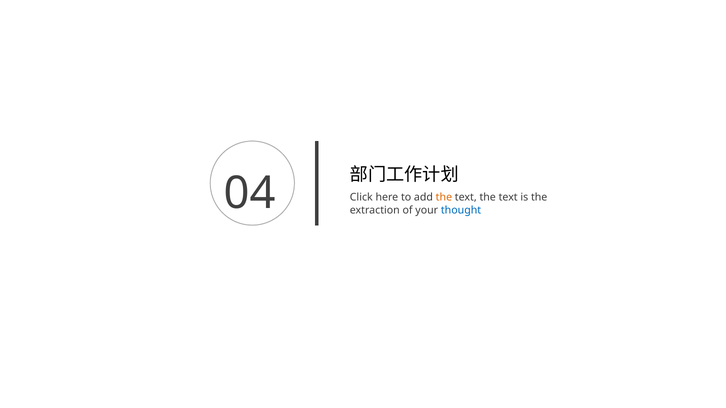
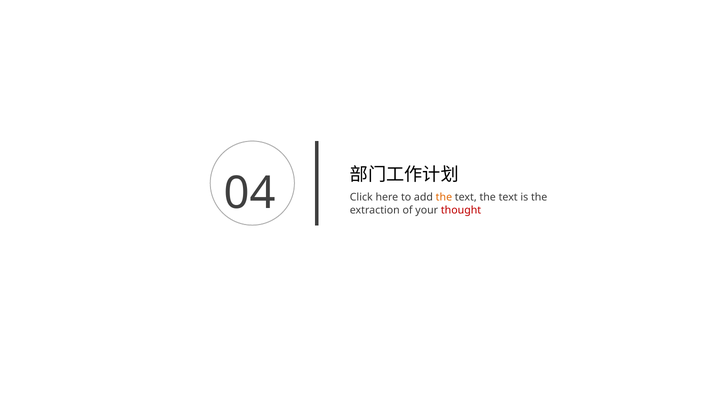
thought colour: blue -> red (461, 210)
